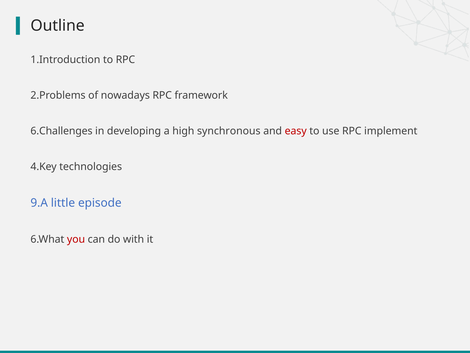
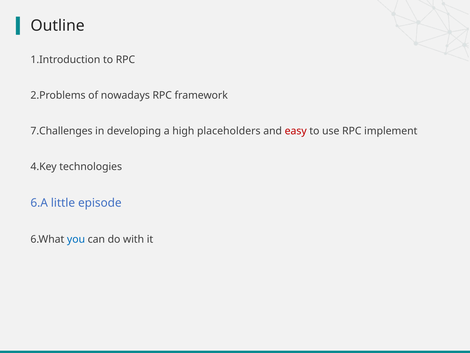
6.Challenges: 6.Challenges -> 7.Challenges (62, 131)
synchronous: synchronous -> placeholders (229, 131)
9.A: 9.A -> 6.A (39, 203)
you colour: red -> blue (76, 239)
